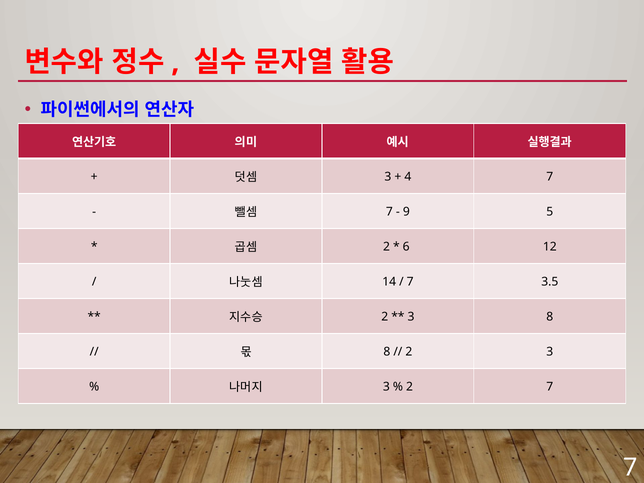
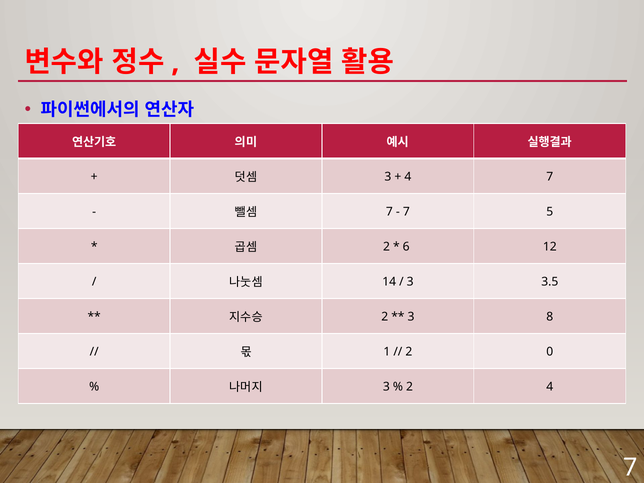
9: 9 -> 7 (406, 212)
7: 7 -> 3 (410, 282)
8: 8 -> 1 (387, 352)
2 3: 3 -> 0 (550, 352)
2 7: 7 -> 4 (550, 387)
